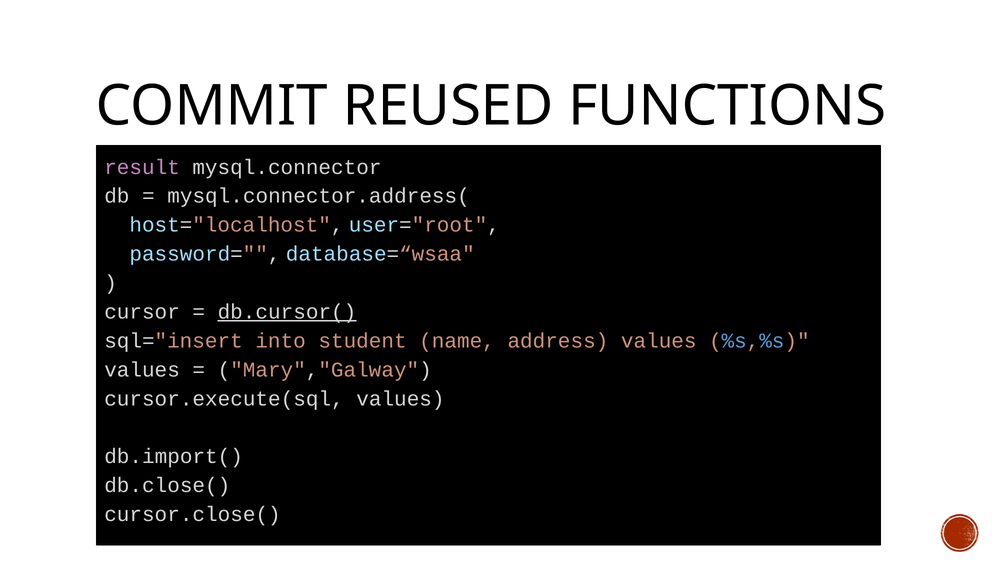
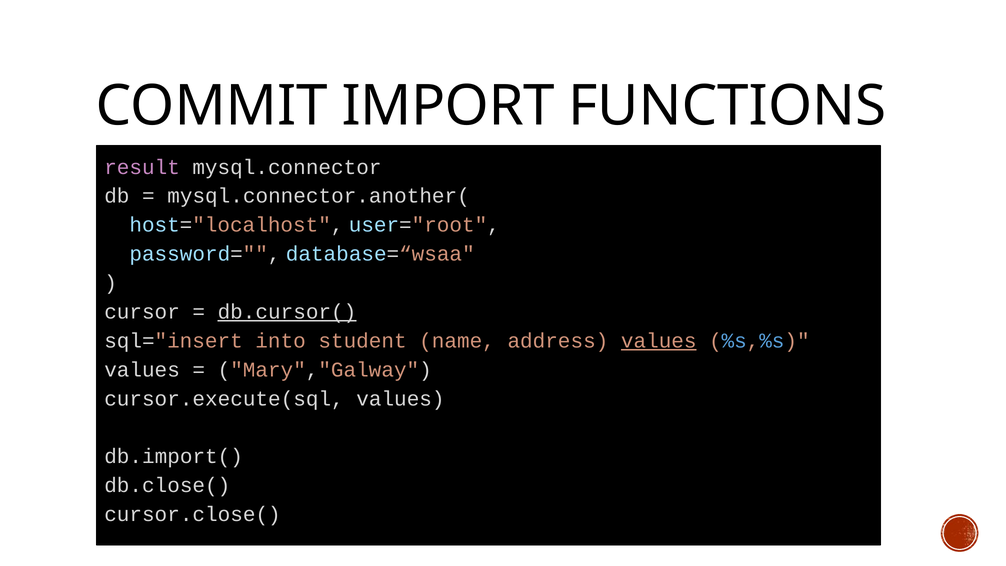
REUSED: REUSED -> IMPORT (448, 106)
mysql.connector.address(: mysql.connector.address( -> mysql.connector.another( (319, 196)
values underline: none -> present (659, 341)
